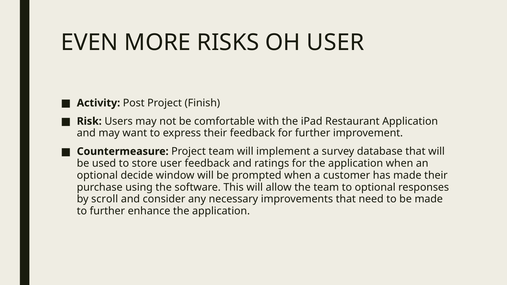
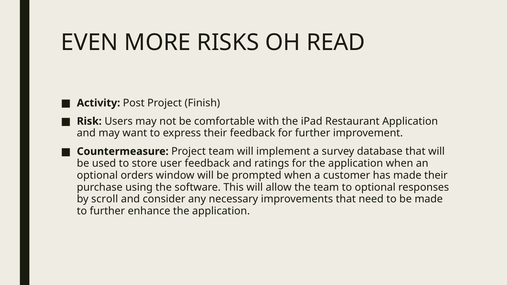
OH USER: USER -> READ (336, 43)
decide: decide -> orders (137, 175)
